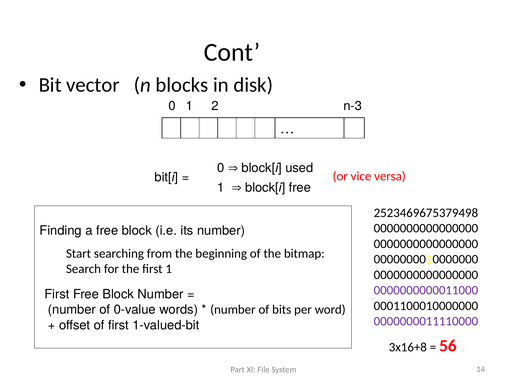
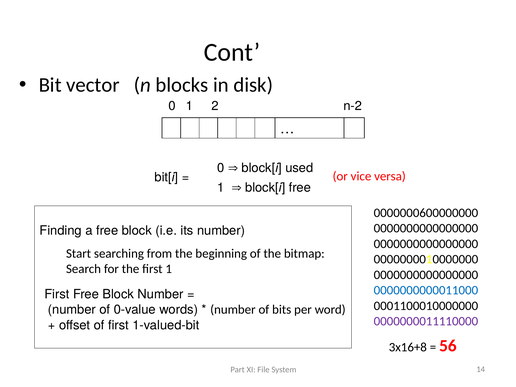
n-3: n-3 -> n-2 (353, 106)
2523469675379498: 2523469675379498 -> 0000000600000000 (426, 213)
0000000000011000 colour: purple -> blue (426, 290)
